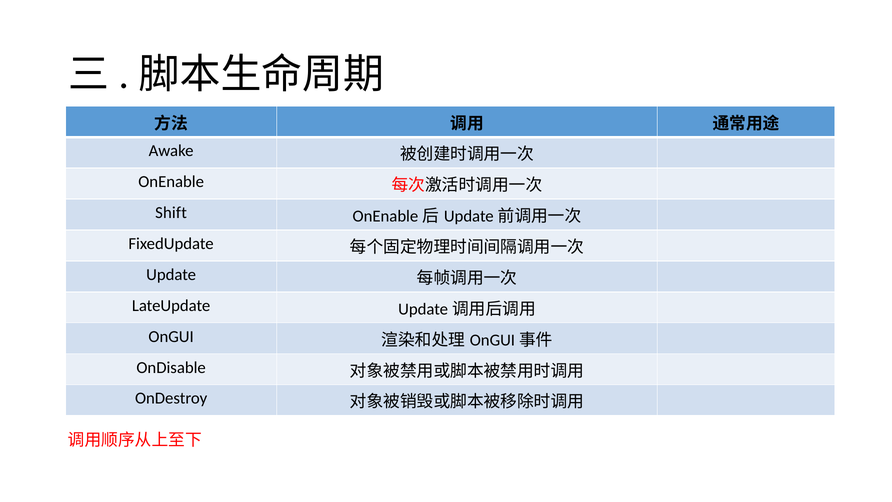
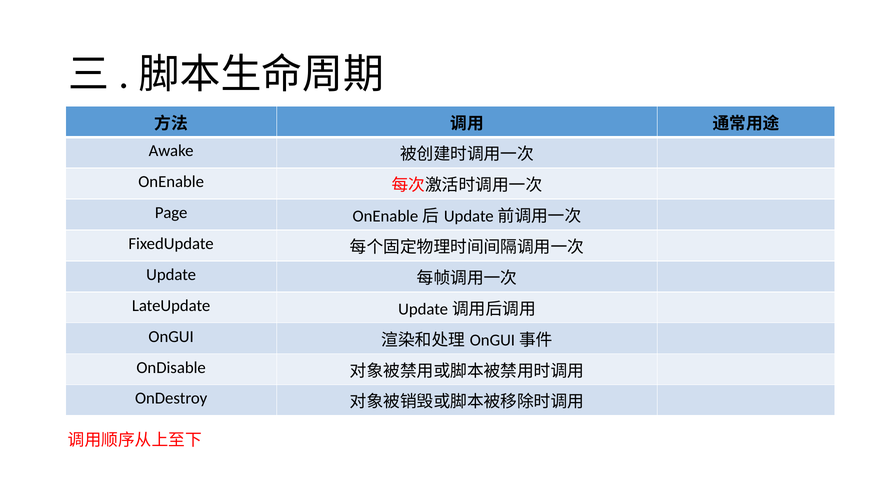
Shift: Shift -> Page (171, 213)
